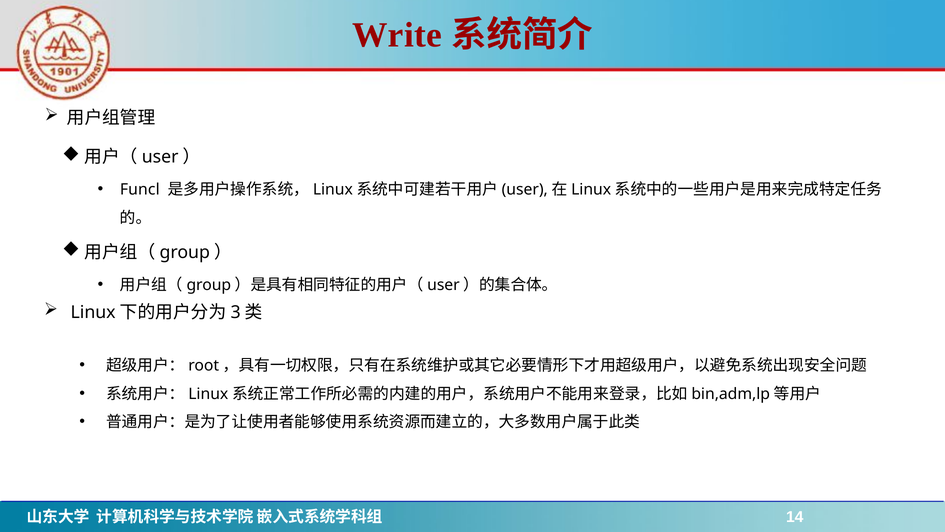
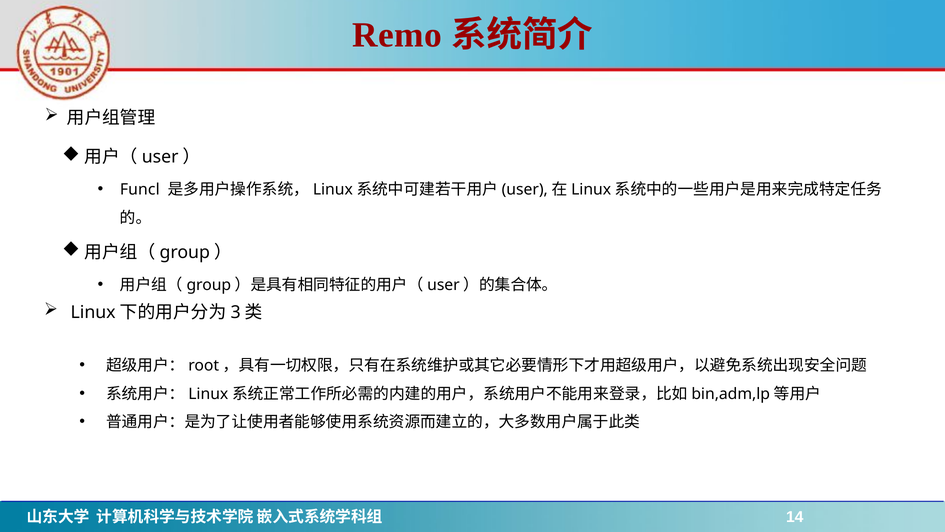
Write: Write -> Remo (397, 35)
